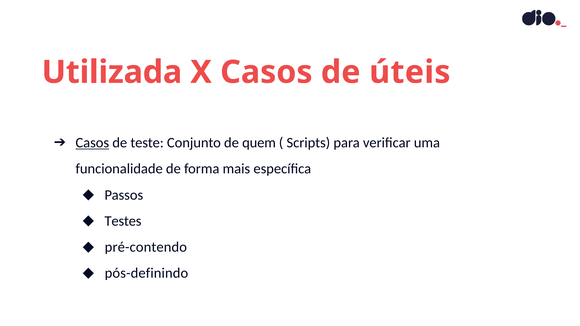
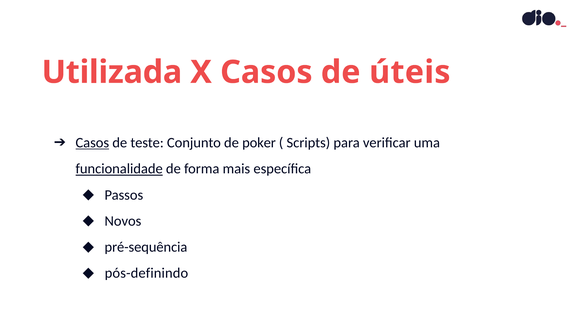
quem: quem -> poker (259, 143)
funcionalidade underline: none -> present (119, 169)
Testes: Testes -> Novos (123, 221)
pré-contendo: pré-contendo -> pré-sequência (146, 247)
